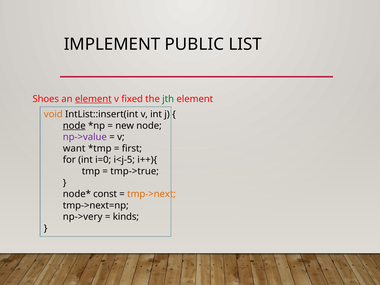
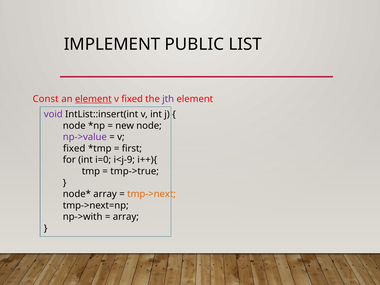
Shoes: Shoes -> Const (46, 99)
jth colour: green -> purple (168, 99)
void colour: orange -> purple (53, 114)
node underline: present -> none (74, 126)
want: want -> fixed (74, 148)
i<j-5: i<j-5 -> i<j-9 (124, 160)
const: const -> array (105, 194)
np->very: np->very -> np->with (83, 217)
kinds: kinds -> array (126, 217)
